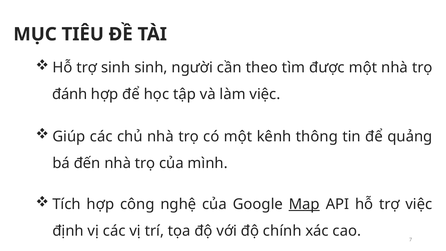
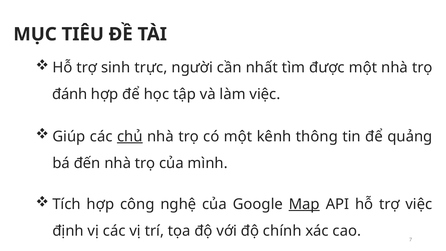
sinh sinh: sinh -> trực (151, 67)
theo: theo -> nhất (262, 67)
chủ underline: none -> present (130, 136)
